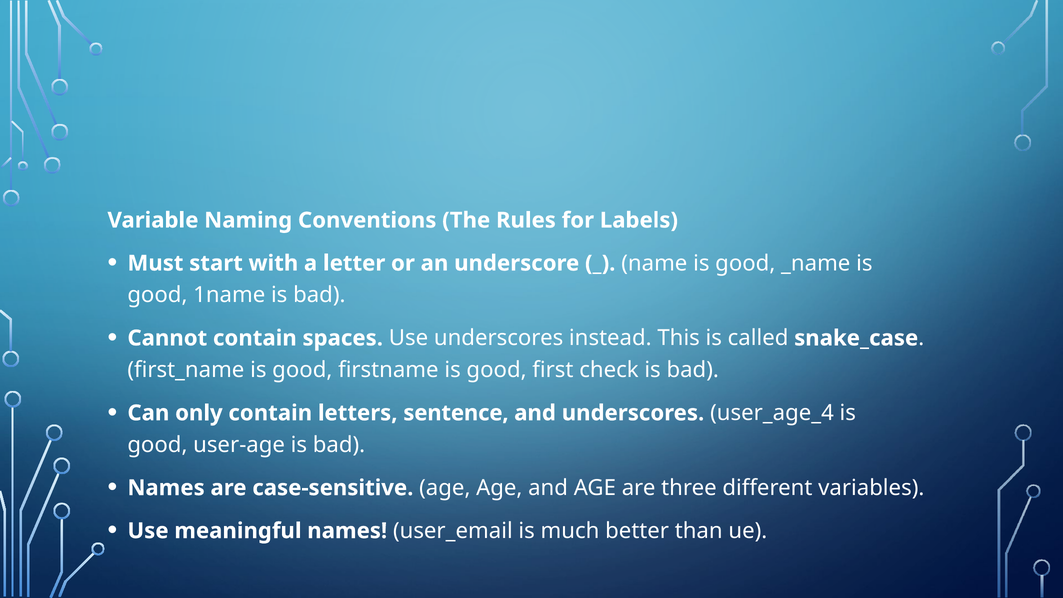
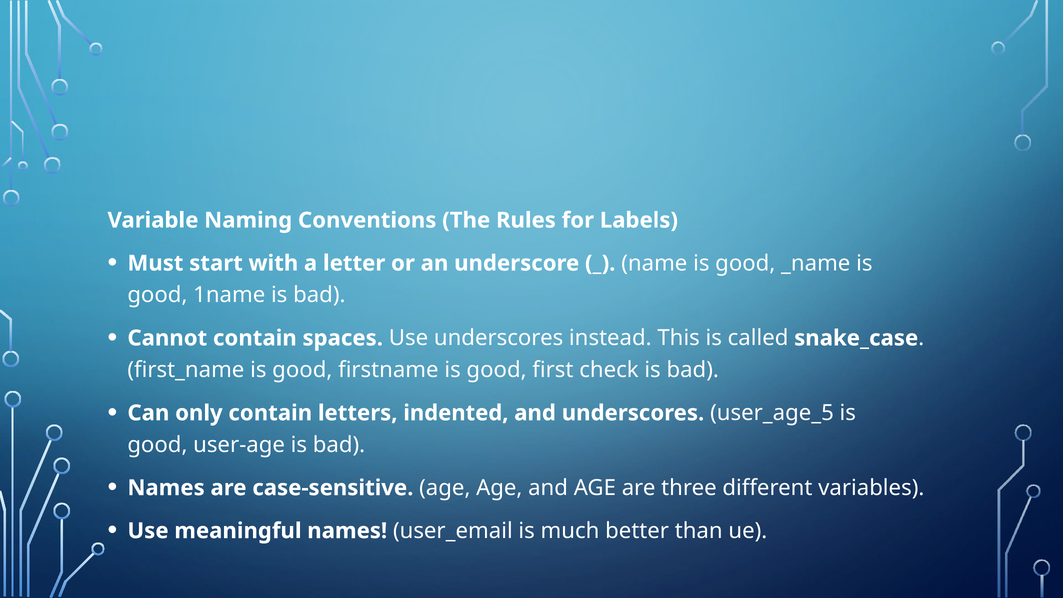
sentence: sentence -> indented (456, 413)
user_age_4: user_age_4 -> user_age_5 (772, 413)
